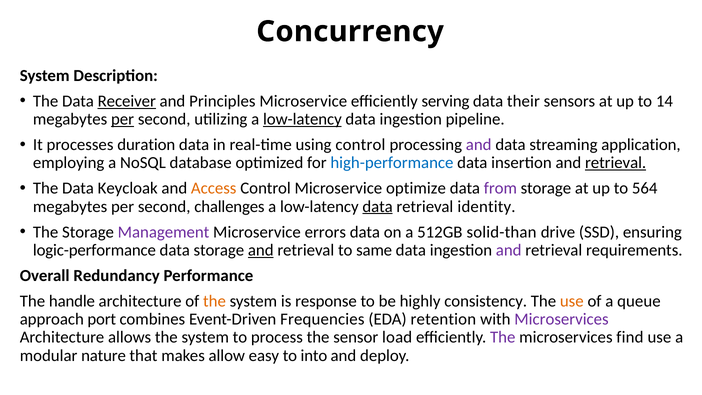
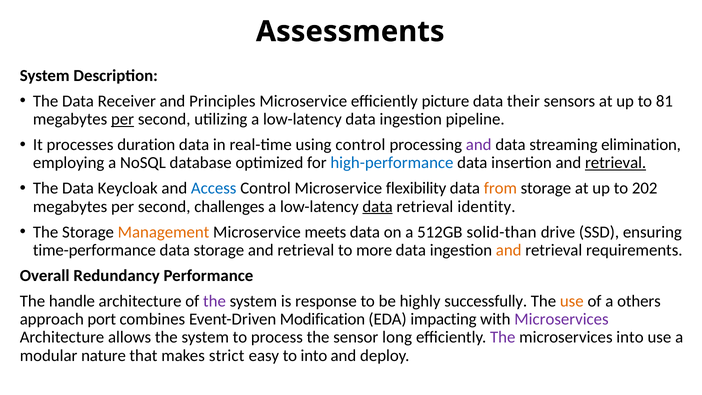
Concurrency: Concurrency -> Assessments (350, 32)
Receiver underline: present -> none (127, 101)
serving: serving -> picture (445, 101)
14: 14 -> 81 (664, 101)
low-latency underline: present -> none (302, 119)
application: application -> elimination (641, 145)
Access colour: orange -> blue (214, 188)
optimize: optimize -> flexibility (416, 188)
from colour: purple -> orange (500, 188)
564: 564 -> 202 (645, 188)
Management colour: purple -> orange (164, 232)
errors: errors -> meets (325, 232)
logic-performance: logic-performance -> time-performance (94, 250)
and underline: present -> none (261, 250)
same: same -> more (374, 250)
and colour: purple -> orange (509, 250)
the colour: orange -> purple (214, 301)
consistency: consistency -> successfully (486, 301)
queue: queue -> others (639, 301)
Frequencies: Frequencies -> Modification (322, 319)
retention: retention -> impacting (444, 319)
load: load -> long (397, 337)
microservices find: find -> into (630, 337)
allow: allow -> strict (227, 355)
